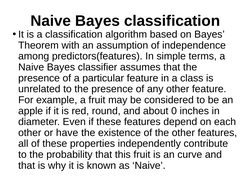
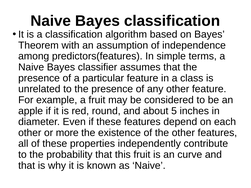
0: 0 -> 5 (174, 111)
have: have -> more (67, 133)
